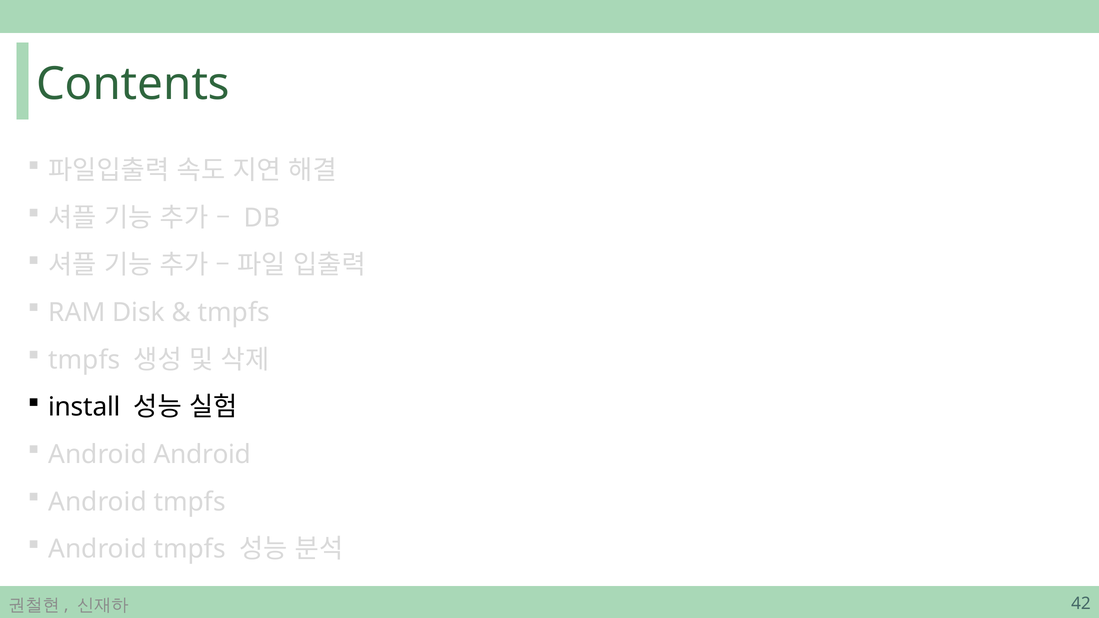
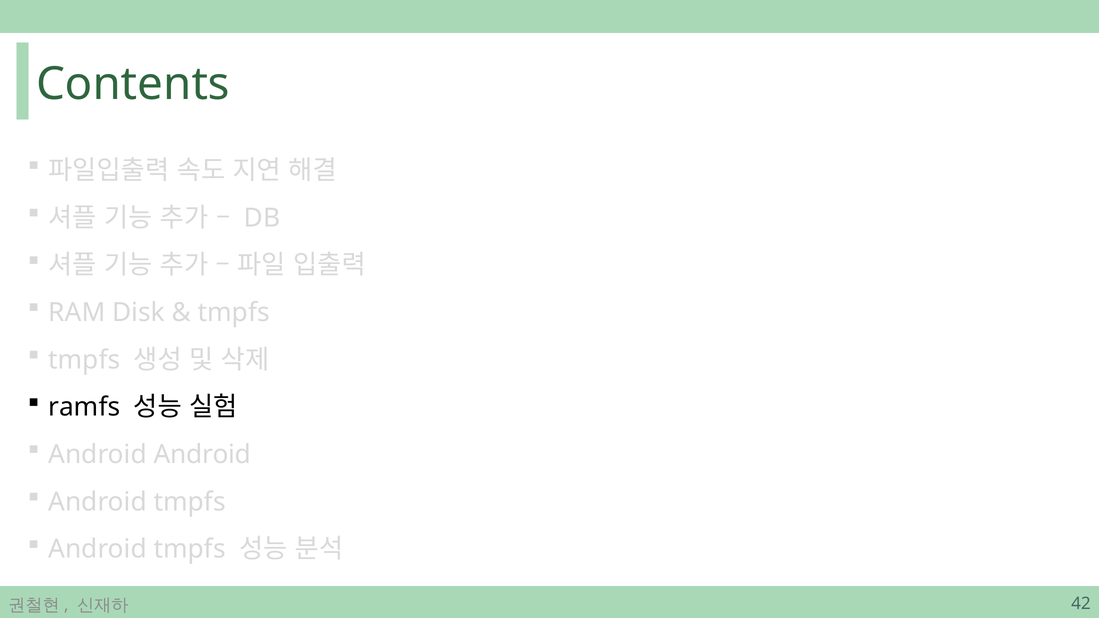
install: install -> ramfs (84, 407)
